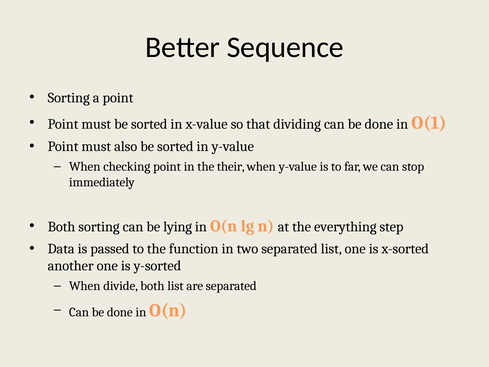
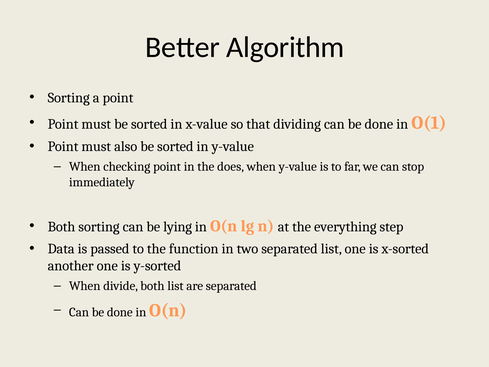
Sequence: Sequence -> Algorithm (285, 47)
their: their -> does (231, 167)
